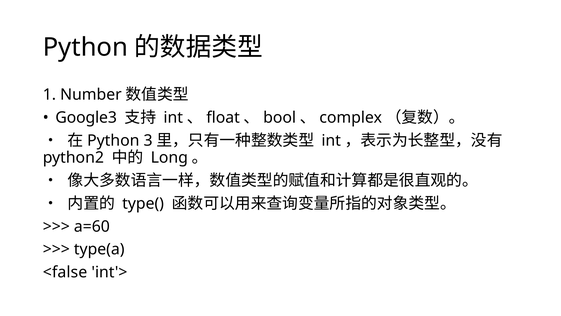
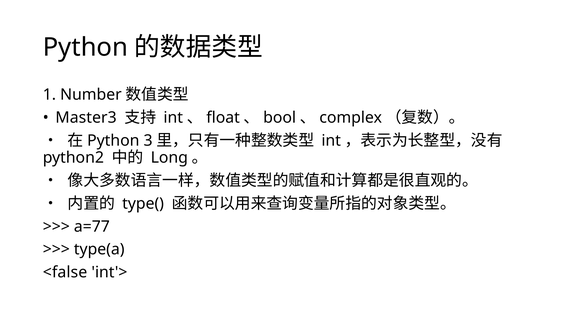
Google3: Google3 -> Master3 (86, 117)
a=60: a=60 -> a=77 (92, 226)
